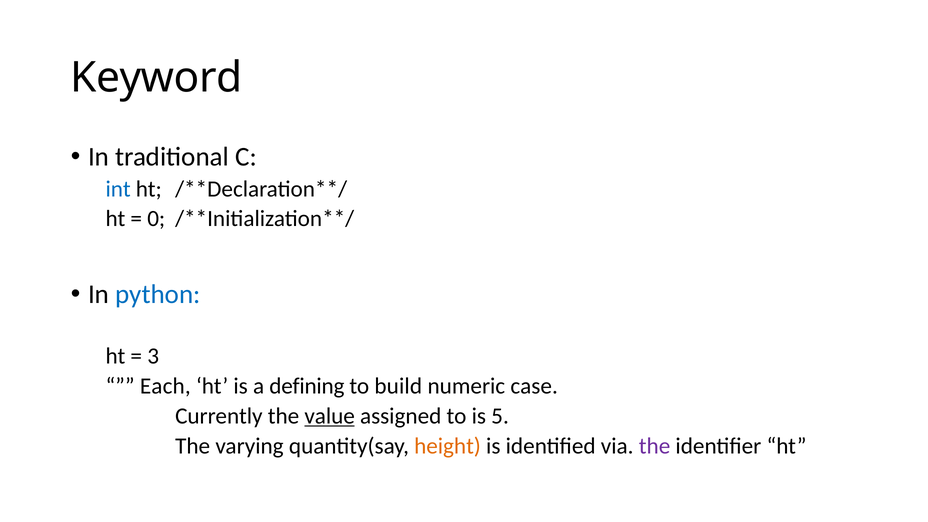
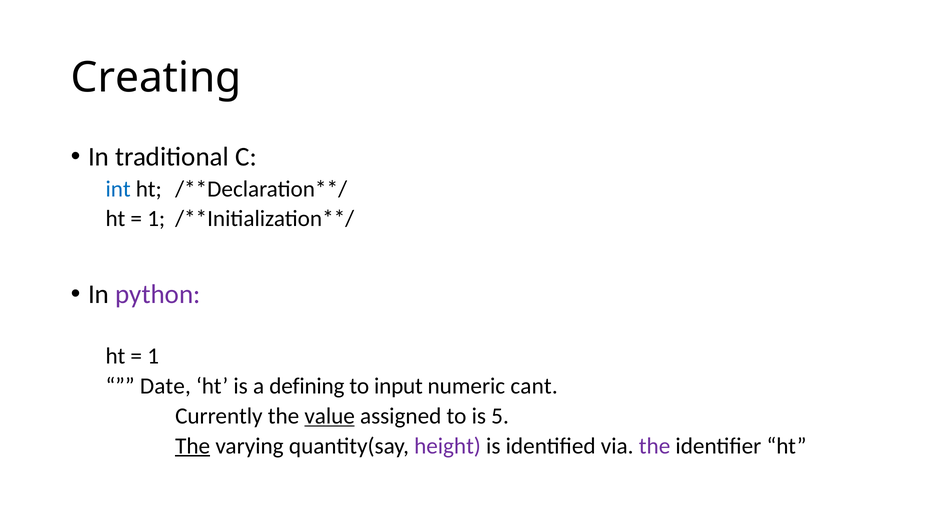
Keyword: Keyword -> Creating (156, 78)
0: 0 -> 1 (156, 219)
python colour: blue -> purple (158, 294)
3: 3 -> 1 (153, 356)
Each: Each -> Date (165, 386)
build: build -> input (398, 386)
case: case -> cant (534, 386)
The underline: none -> present (193, 446)
height colour: orange -> purple (448, 446)
